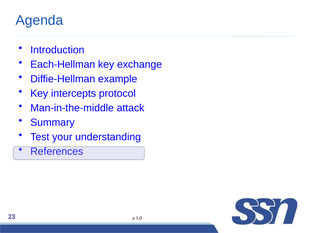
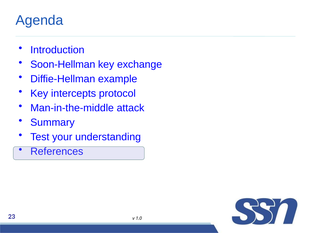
Each-Hellman: Each-Hellman -> Soon-Hellman (63, 64)
